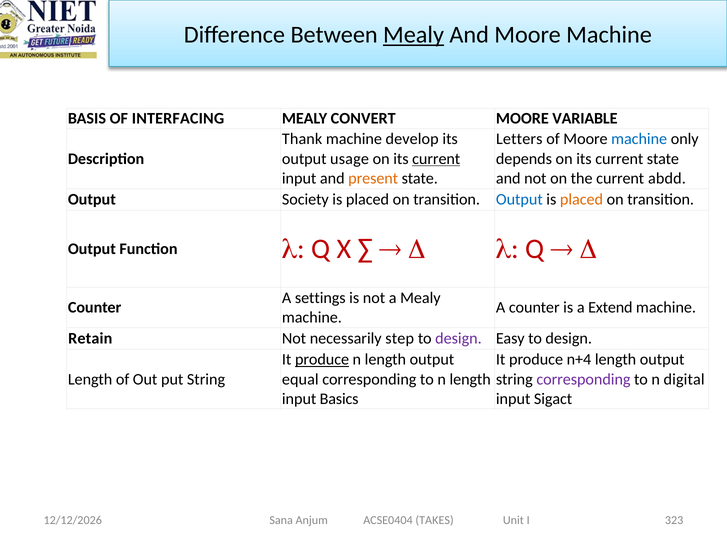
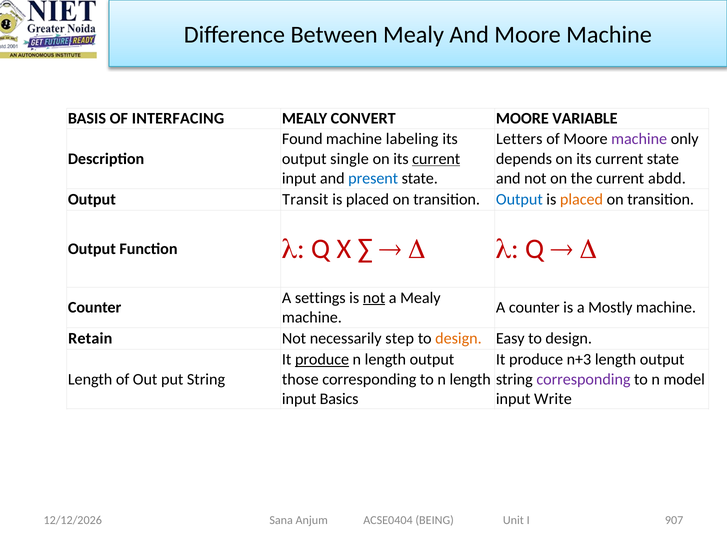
Mealy underline: present -> none (414, 35)
Thank: Thank -> Found (302, 139)
develop: develop -> labeling (412, 139)
machine colour: blue -> purple (639, 139)
usage: usage -> single (350, 159)
present colour: orange -> blue (373, 179)
Society: Society -> Transit (305, 200)
not underline: none -> present (374, 298)
Extend: Extend -> Mostly (610, 308)
design colour: purple -> orange (459, 339)
n+4: n+4 -> n+3 (579, 360)
equal: equal -> those (300, 379)
digital: digital -> model (684, 379)
Sigact: Sigact -> Write (553, 399)
323: 323 -> 907 (674, 521)
TAKES: TAKES -> BEING (435, 521)
